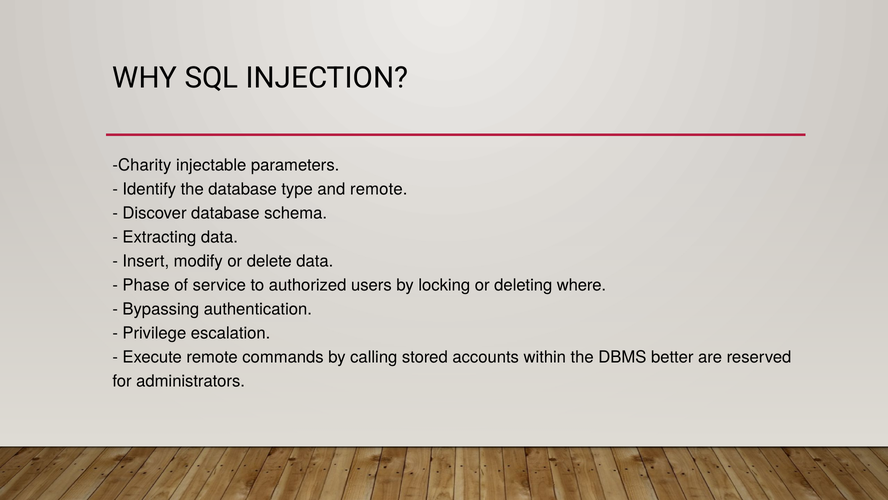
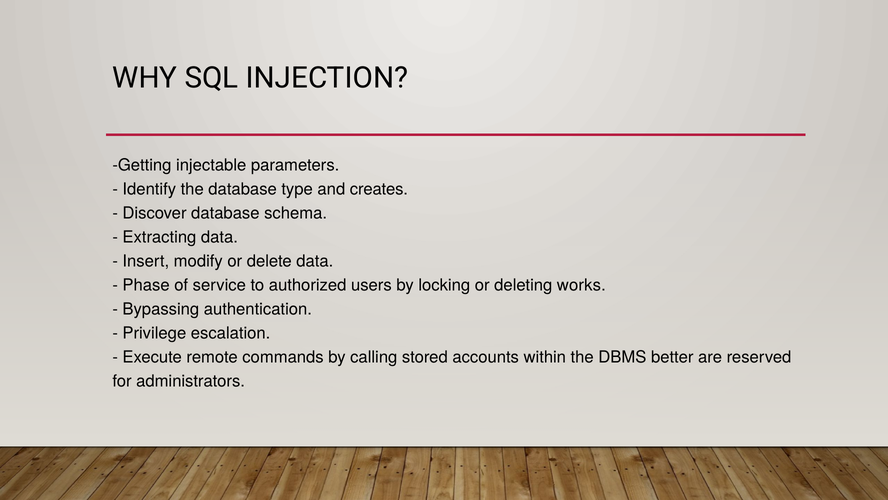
Charity: Charity -> Getting (142, 165)
and remote: remote -> creates (379, 189)
where: where -> works (581, 285)
